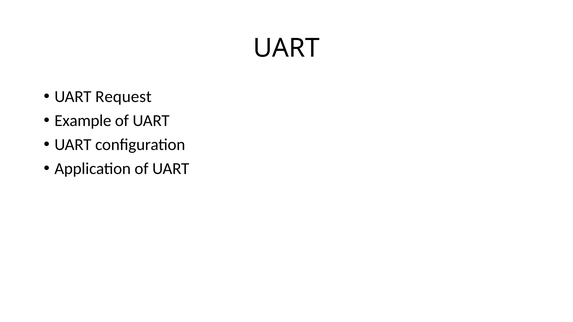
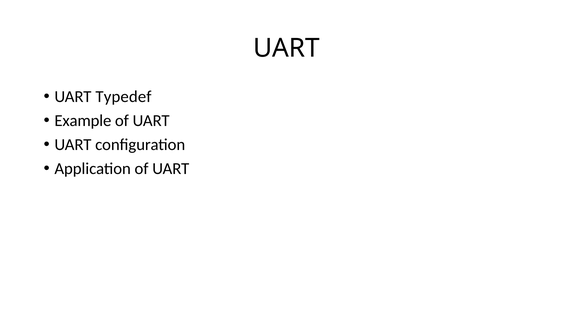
Request: Request -> Typedef (123, 97)
